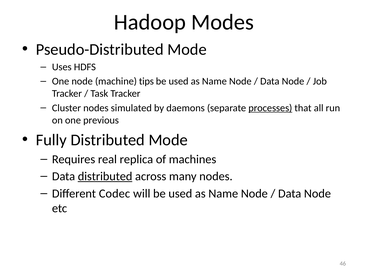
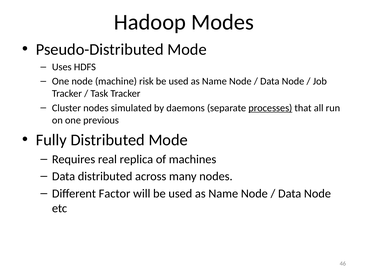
tips: tips -> risk (146, 81)
distributed underline: present -> none (105, 176)
Codec: Codec -> Factor (115, 194)
